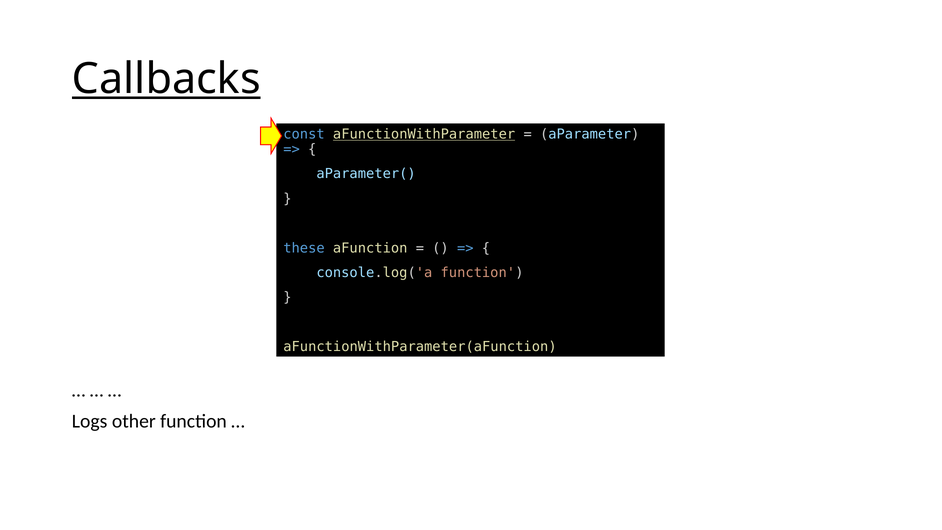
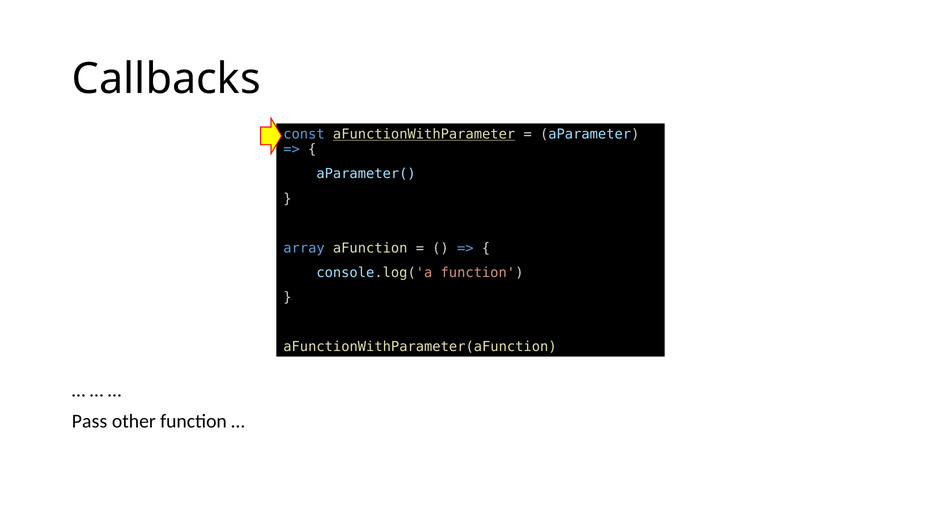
Callbacks underline: present -> none (166, 79)
these: these -> array (304, 248)
Logs: Logs -> Pass (90, 421)
